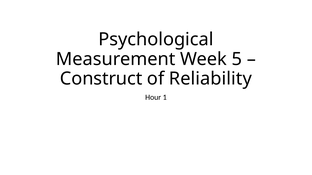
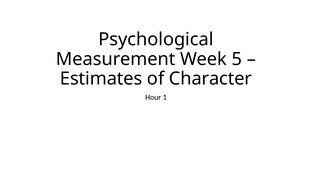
Construct: Construct -> Estimates (101, 79)
Reliability: Reliability -> Character (210, 79)
